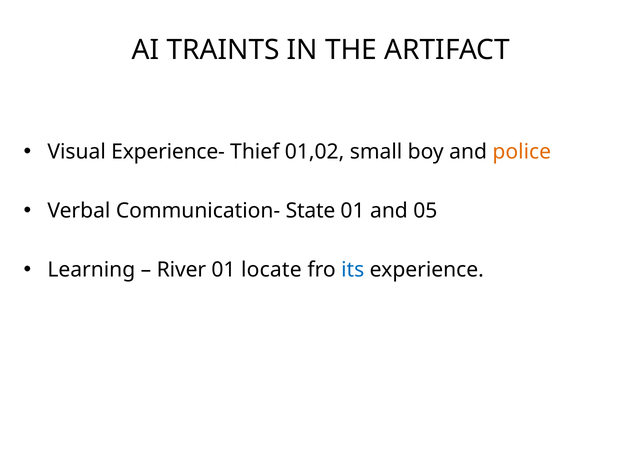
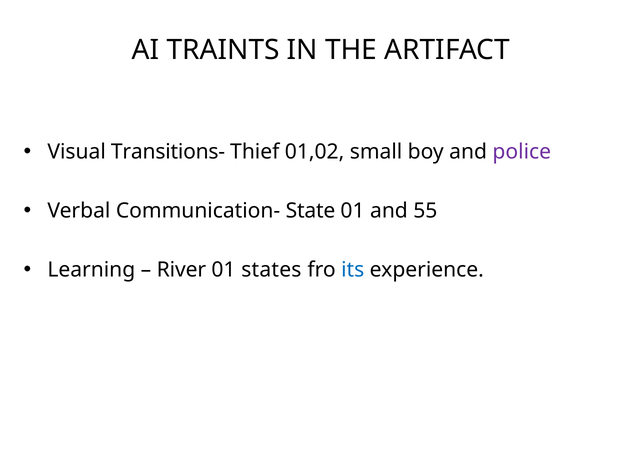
Experience-: Experience- -> Transitions- (168, 152)
police colour: orange -> purple (522, 152)
05: 05 -> 55 (425, 211)
locate: locate -> states (271, 270)
